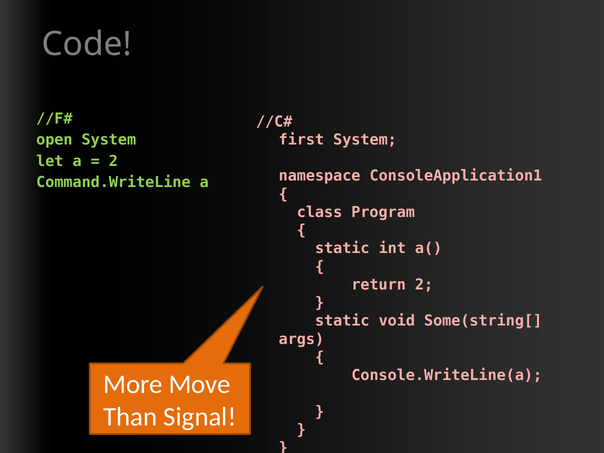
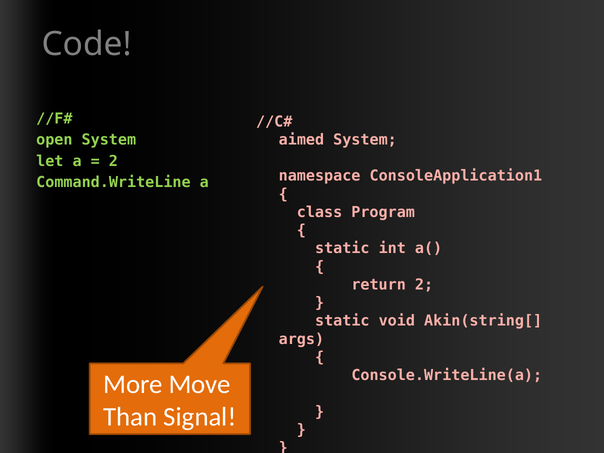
first: first -> aimed (301, 140)
Some(string[: Some(string[ -> Akin(string[ (483, 321)
